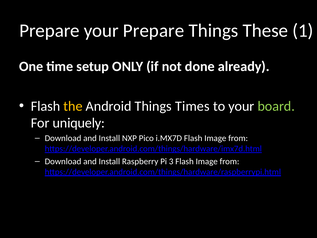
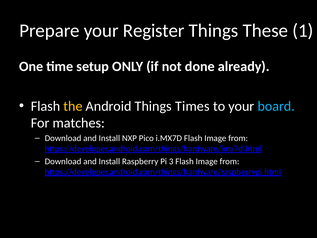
your Prepare: Prepare -> Register (154, 31)
board colour: light green -> light blue (276, 106)
uniquely: uniquely -> matches (79, 123)
